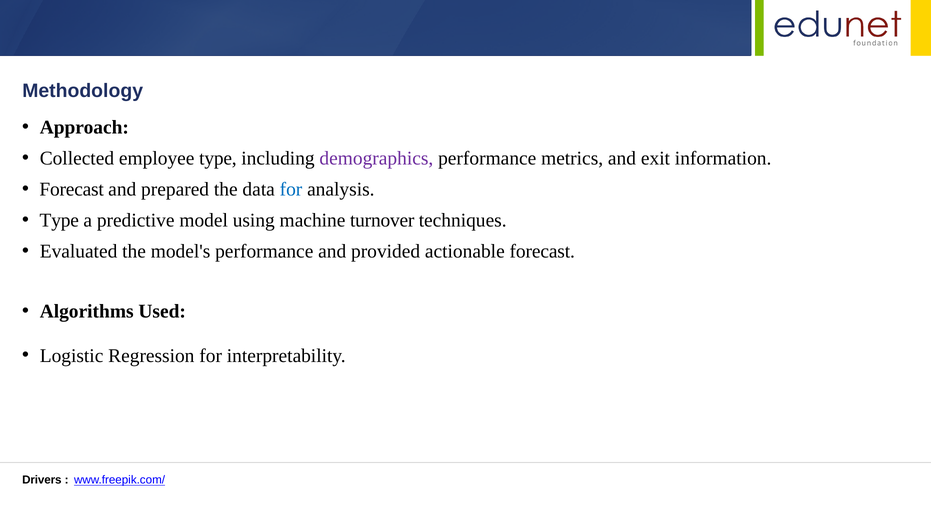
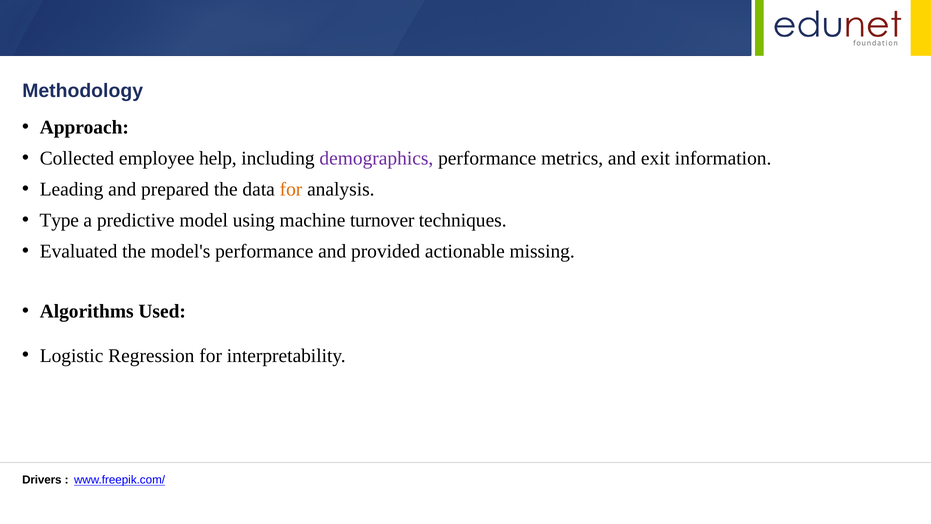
employee type: type -> help (218, 158)
Forecast: Forecast -> Leading (72, 189)
for colour: blue -> orange (291, 189)
actionable forecast: forecast -> missing (542, 251)
